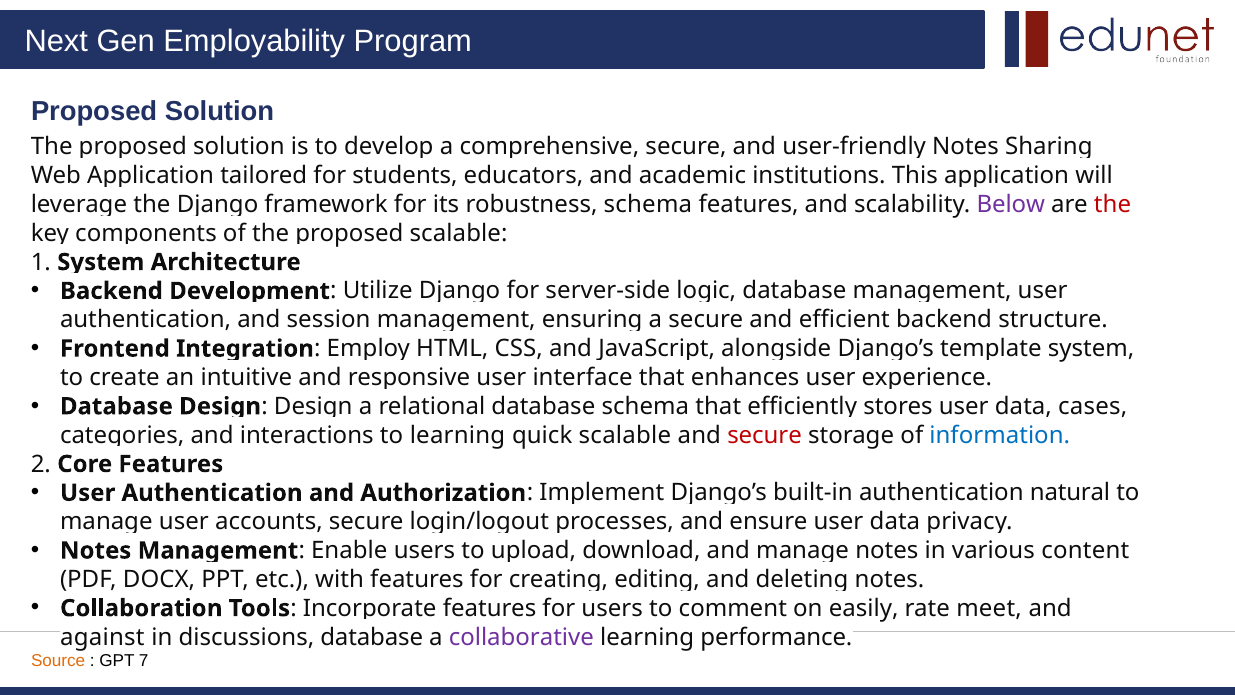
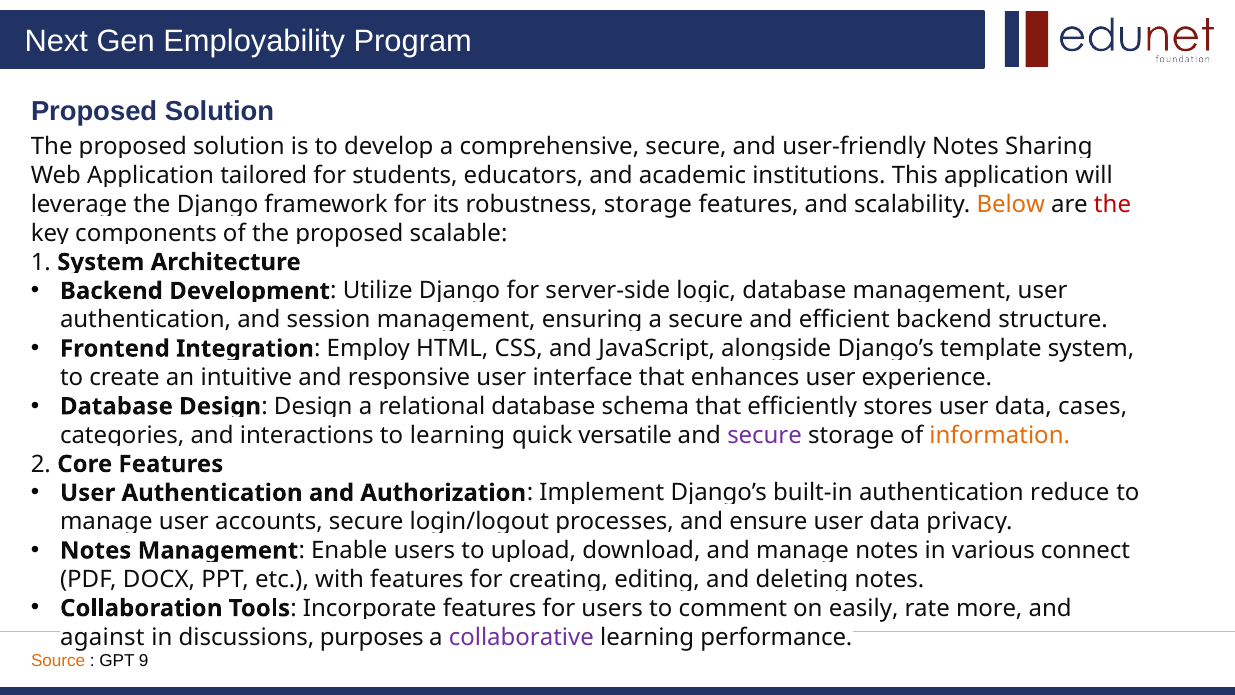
robustness schema: schema -> storage (648, 204)
Below colour: purple -> orange (1011, 204)
quick scalable: scalable -> versatile (625, 435)
secure colour: red -> purple (765, 435)
information colour: blue -> orange (1000, 435)
natural: natural -> reduce (1070, 493)
content: content -> connect (1086, 550)
meet: meet -> more (989, 608)
discussions database: database -> purposes (372, 637)
7: 7 -> 9 (144, 660)
